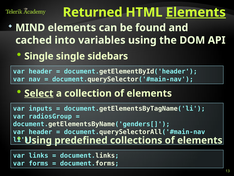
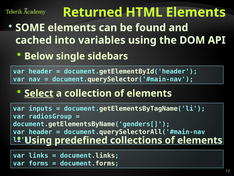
Elements underline: present -> none (196, 12)
MIND: MIND -> SOME (30, 28)
Single: Single -> Below (39, 56)
